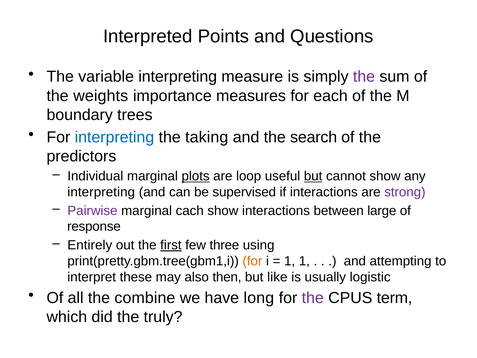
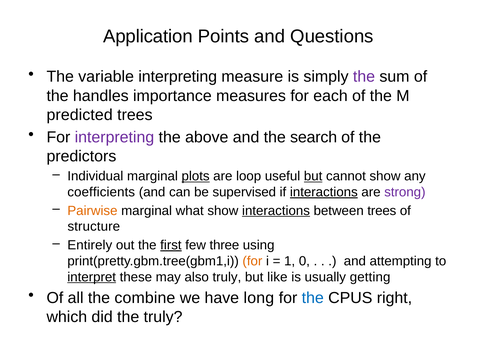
Interpreted: Interpreted -> Application (148, 36)
weights: weights -> handles (101, 96)
boundary: boundary -> predicted (80, 115)
interpreting colour: blue -> purple (114, 137)
taking: taking -> above (207, 137)
interpreting: interpreting -> coefficients (101, 192)
interactions underline: none -> present (324, 192)
Pairwise colour: purple -> orange (92, 211)
cach: cach -> what (190, 211)
interactions underline: none -> present (276, 211)
between large: large -> trees (382, 211)
response: response -> structure (94, 226)
1 1: 1 -> 0 (304, 261)
interpret underline: none -> present (92, 277)
also then: then -> truly (227, 277)
logistic: logistic -> getting (370, 277)
the colour: purple -> blue (313, 298)
term: term -> right (394, 298)
